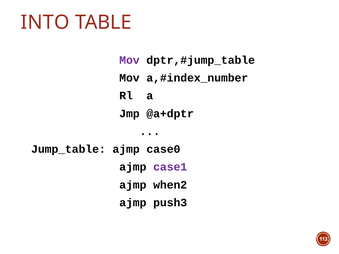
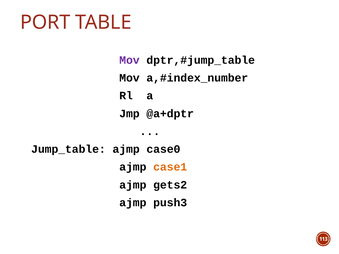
INTO: INTO -> PORT (45, 22)
case1 colour: purple -> orange (170, 167)
when2: when2 -> gets2 (170, 185)
